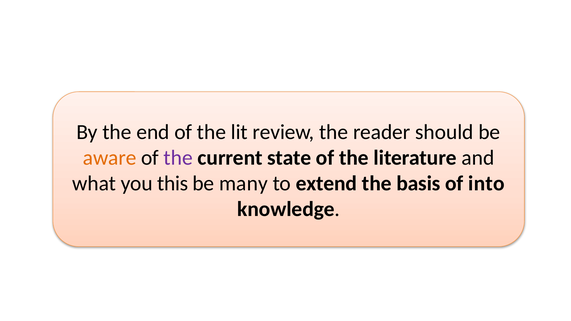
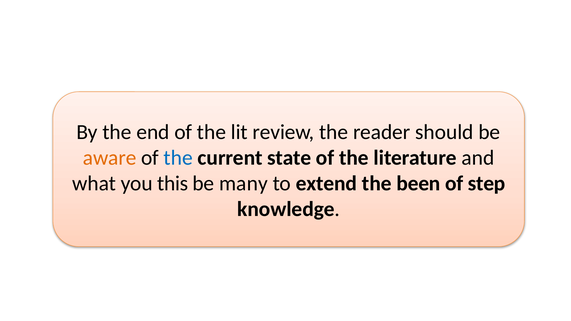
the colour: purple -> blue (178, 158)
basis: basis -> been (418, 184)
into: into -> step (487, 184)
